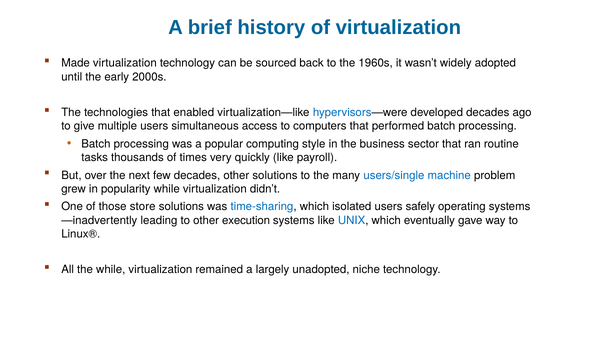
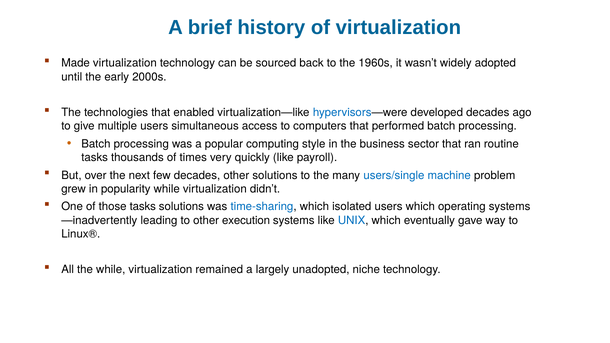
those store: store -> tasks (143, 207)
users safely: safely -> which (420, 207)
